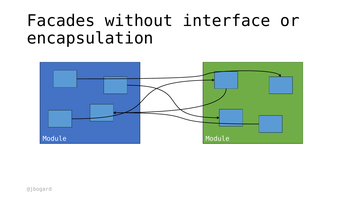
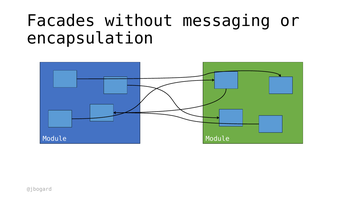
interface: interface -> messaging (227, 21)
